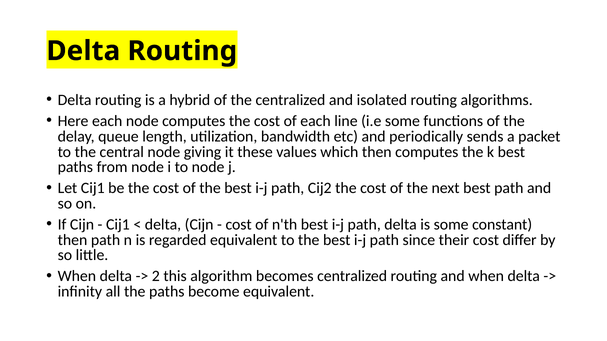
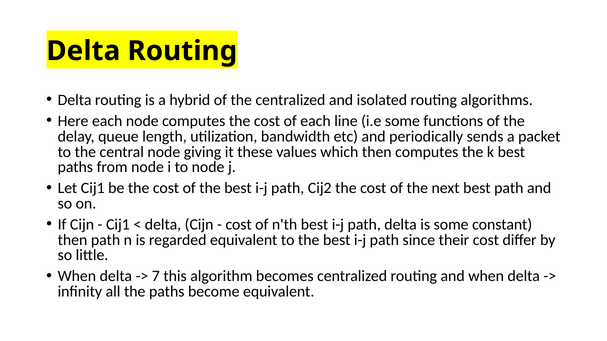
2: 2 -> 7 (156, 277)
